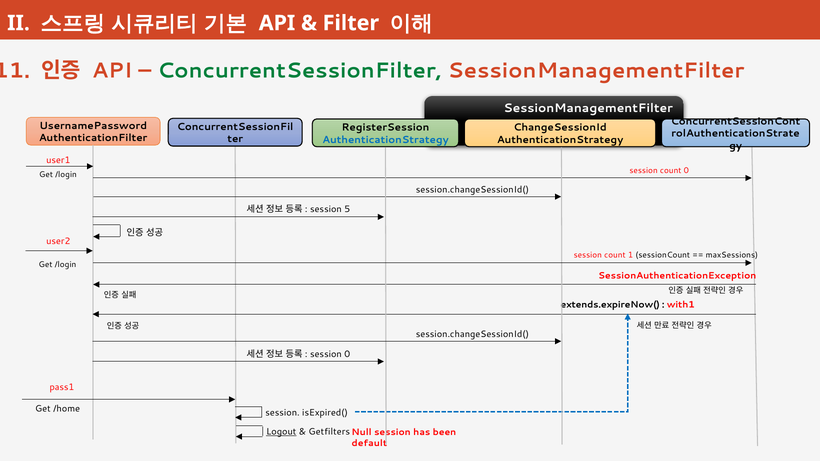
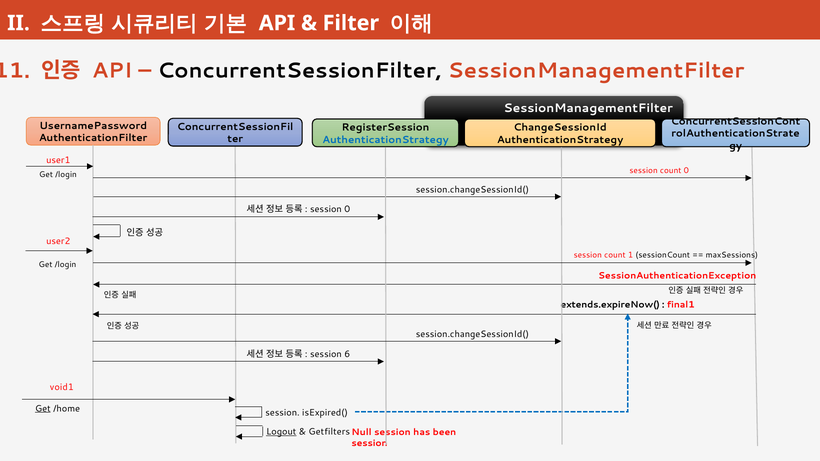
ConcurrentSessionFilter colour: green -> black (300, 71)
session 5: 5 -> 0 (347, 210)
with1: with1 -> final1 (681, 305)
session 0: 0 -> 6 (347, 354)
pass1: pass1 -> void1 (62, 388)
Get underline: none -> present (43, 409)
default: default -> session (369, 443)
